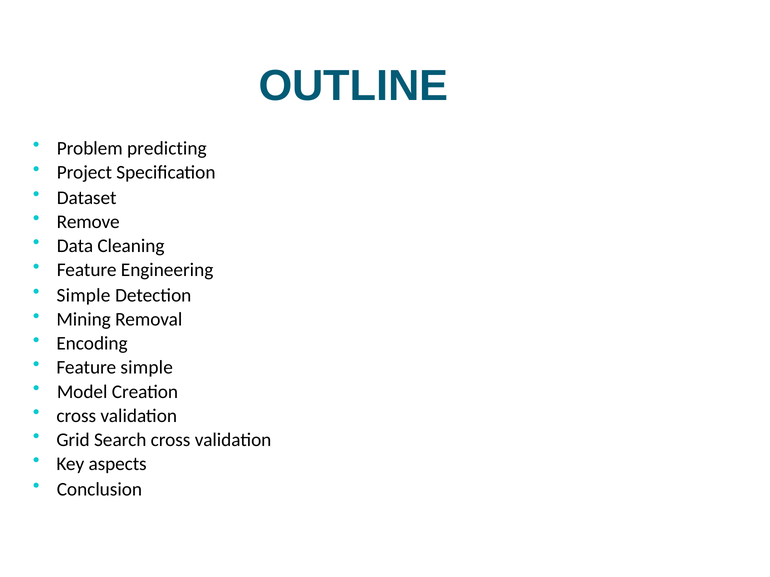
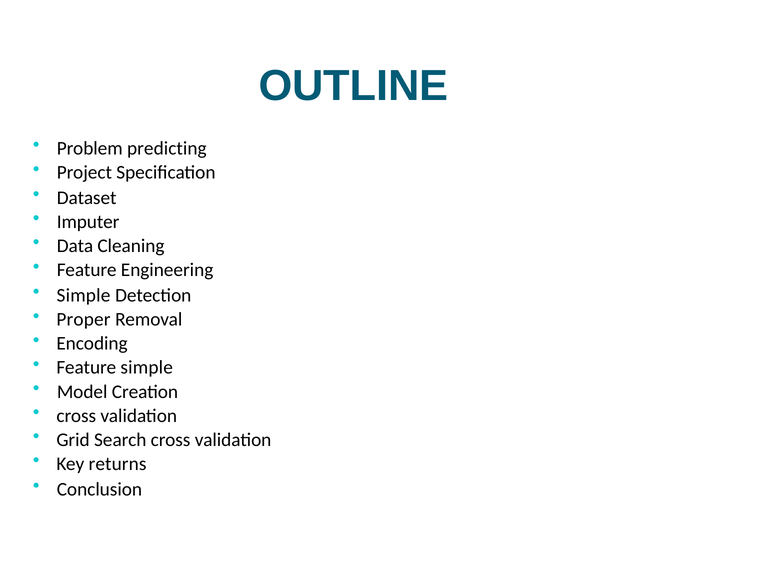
Remove: Remove -> Imputer (88, 222)
Mining: Mining -> Proper (84, 319)
aspects: aspects -> returns (118, 464)
